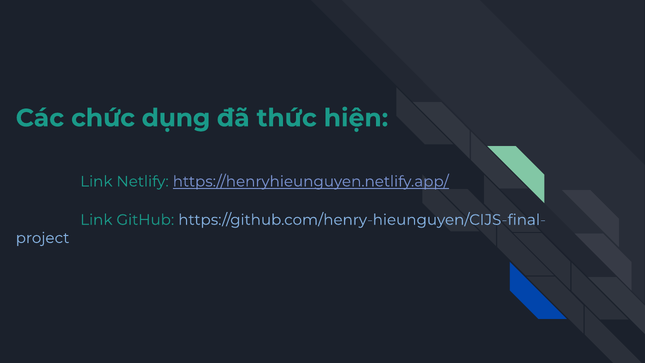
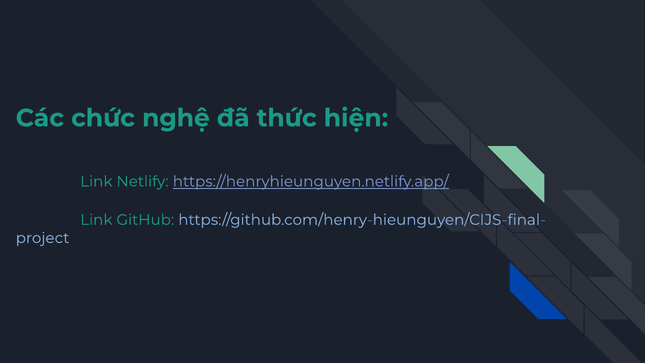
dụng: dụng -> nghệ (176, 118)
